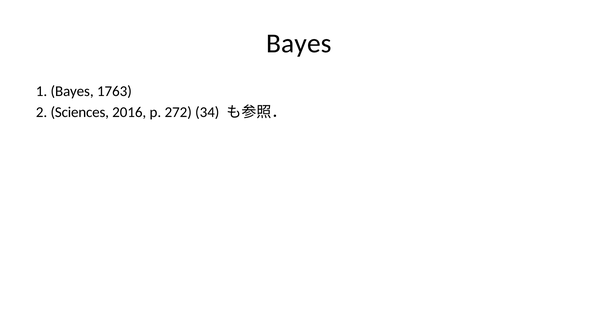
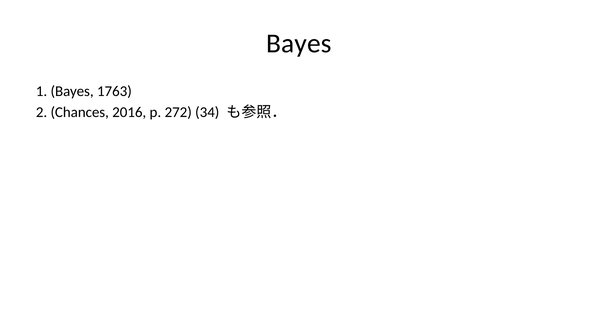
Sciences: Sciences -> Chances (80, 112)
